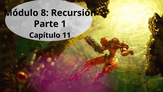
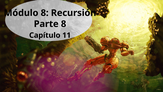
Parte 1: 1 -> 8 (64, 24)
